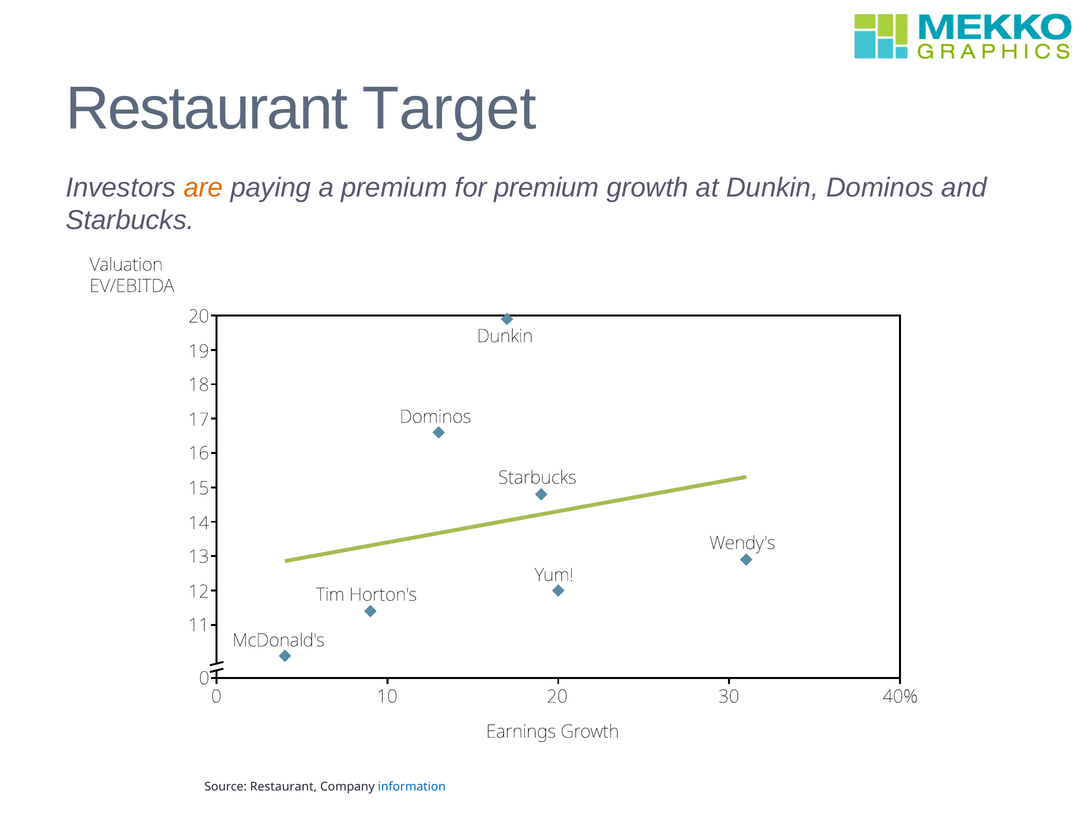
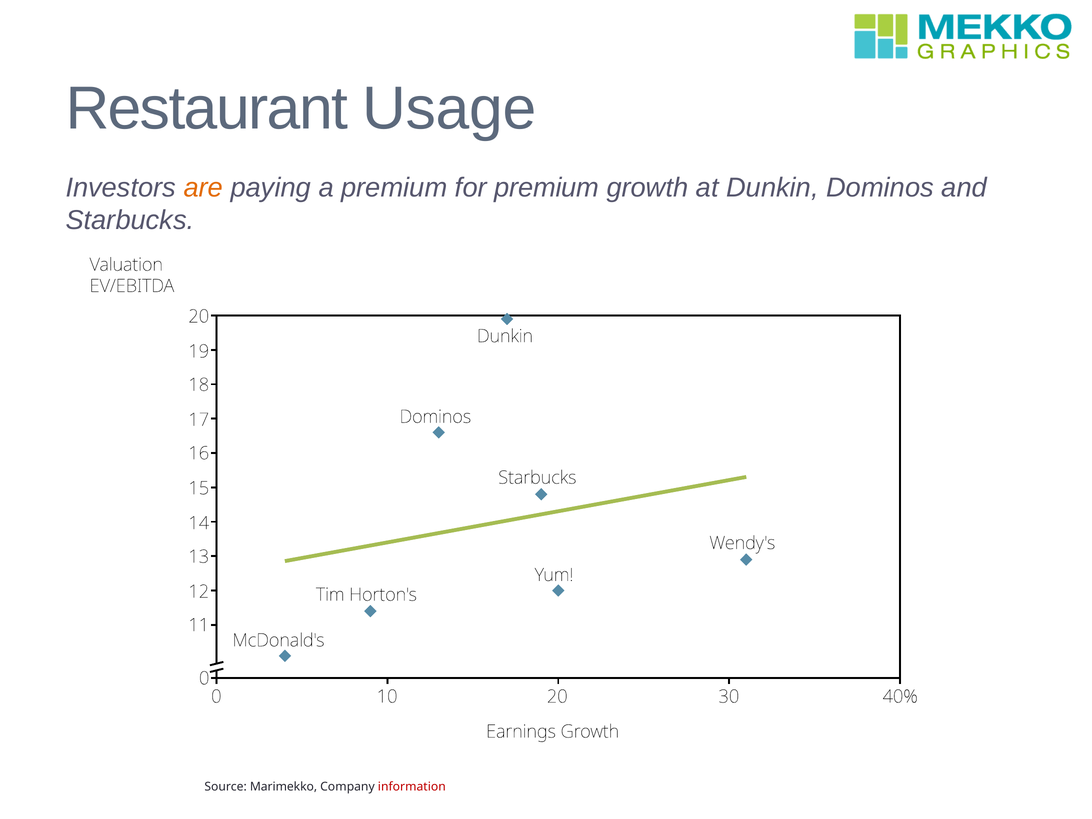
Target: Target -> Usage (449, 109)
Source Restaurant: Restaurant -> Marimekko (284, 787)
information colour: blue -> red (412, 787)
